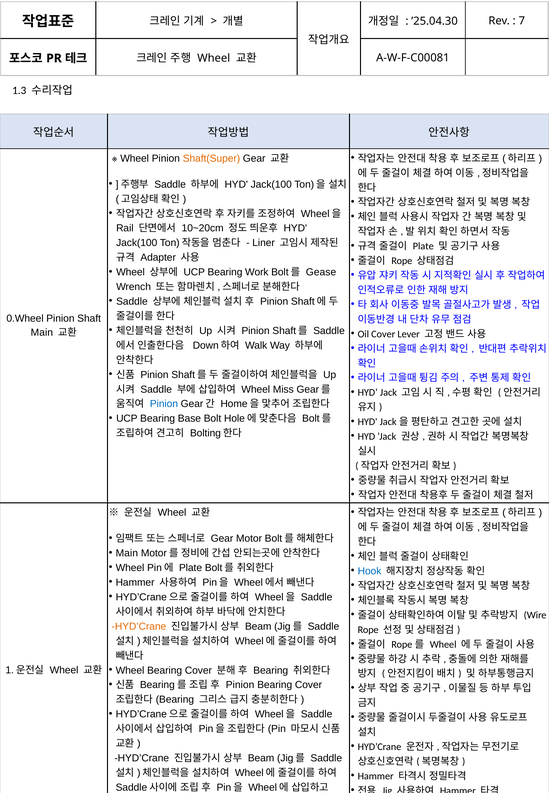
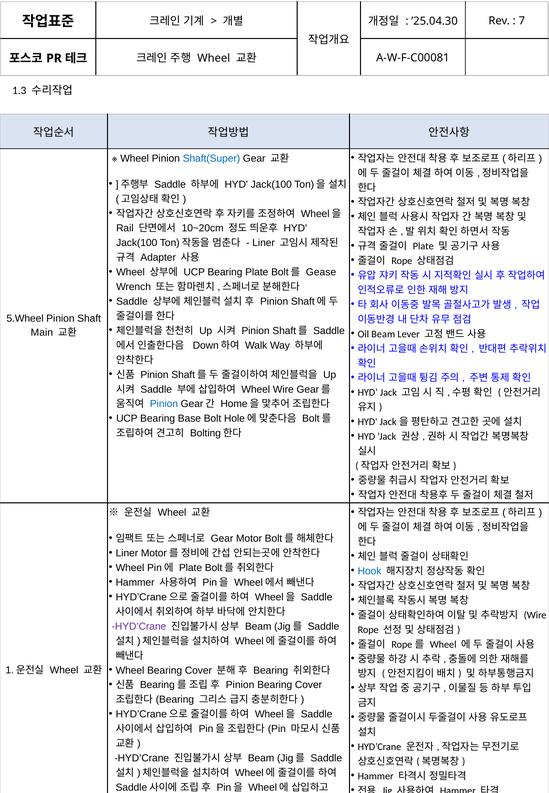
Shaft(Super colour: orange -> blue (211, 158)
Bearing Work: Work -> Plate (257, 272)
0.Wheel: 0.Wheel -> 5.Wheel (25, 319)
Oil Cover: Cover -> Beam (383, 334)
Wheel Miss: Miss -> Wire (283, 389)
Main: Main -> Liner (127, 553)
HYD’Crane colour: orange -> purple (139, 626)
